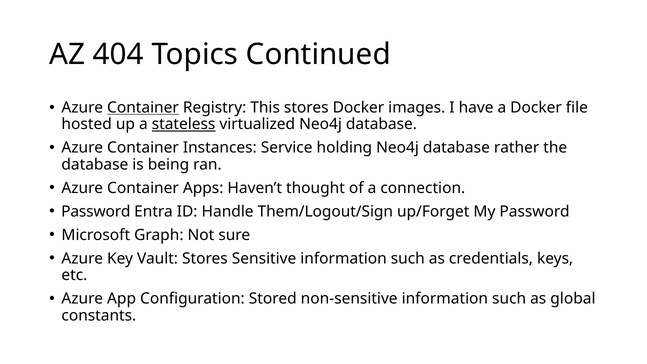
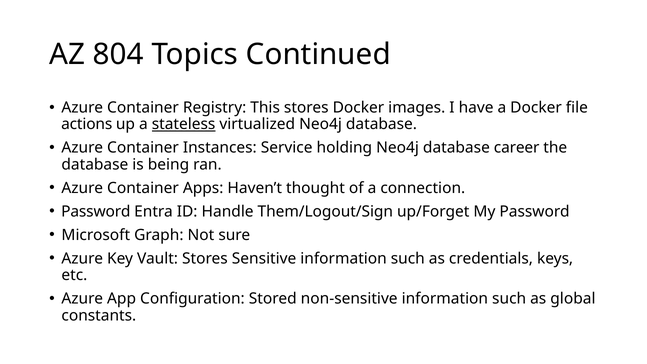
404: 404 -> 804 (118, 54)
Container underline: present -> none (143, 108)
hosted: hosted -> actions (87, 124)
rather: rather -> career (517, 148)
